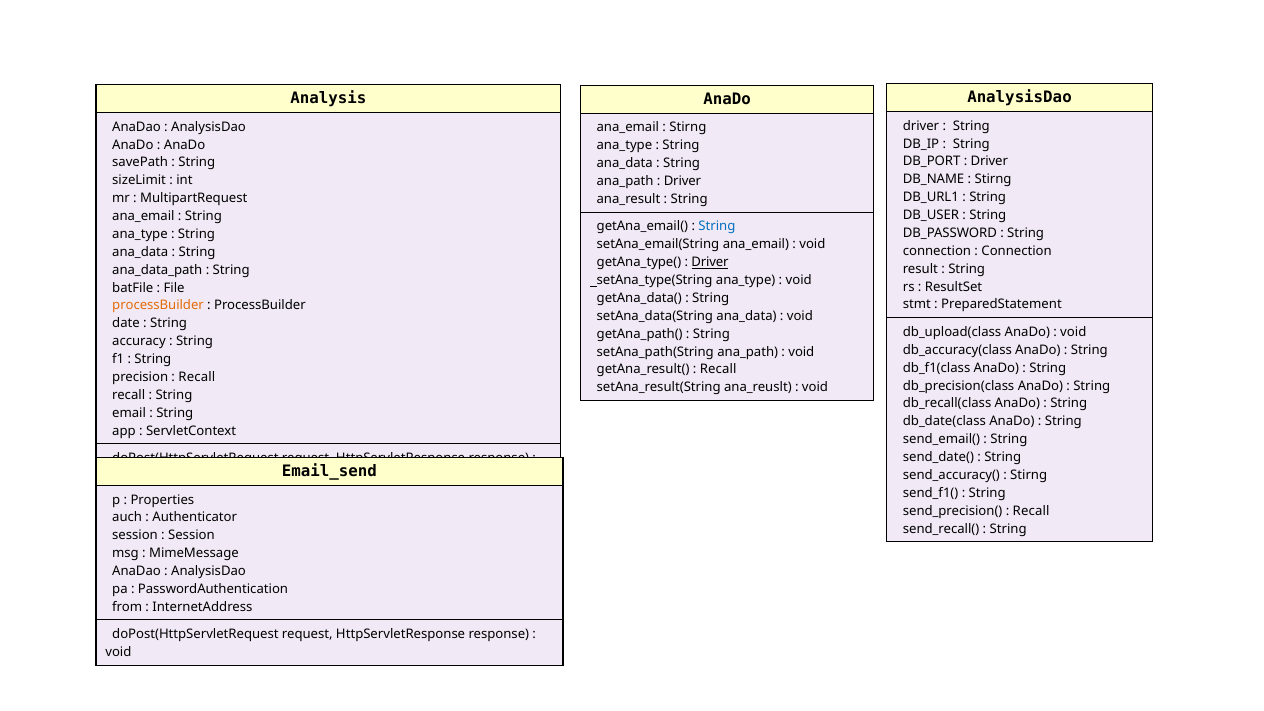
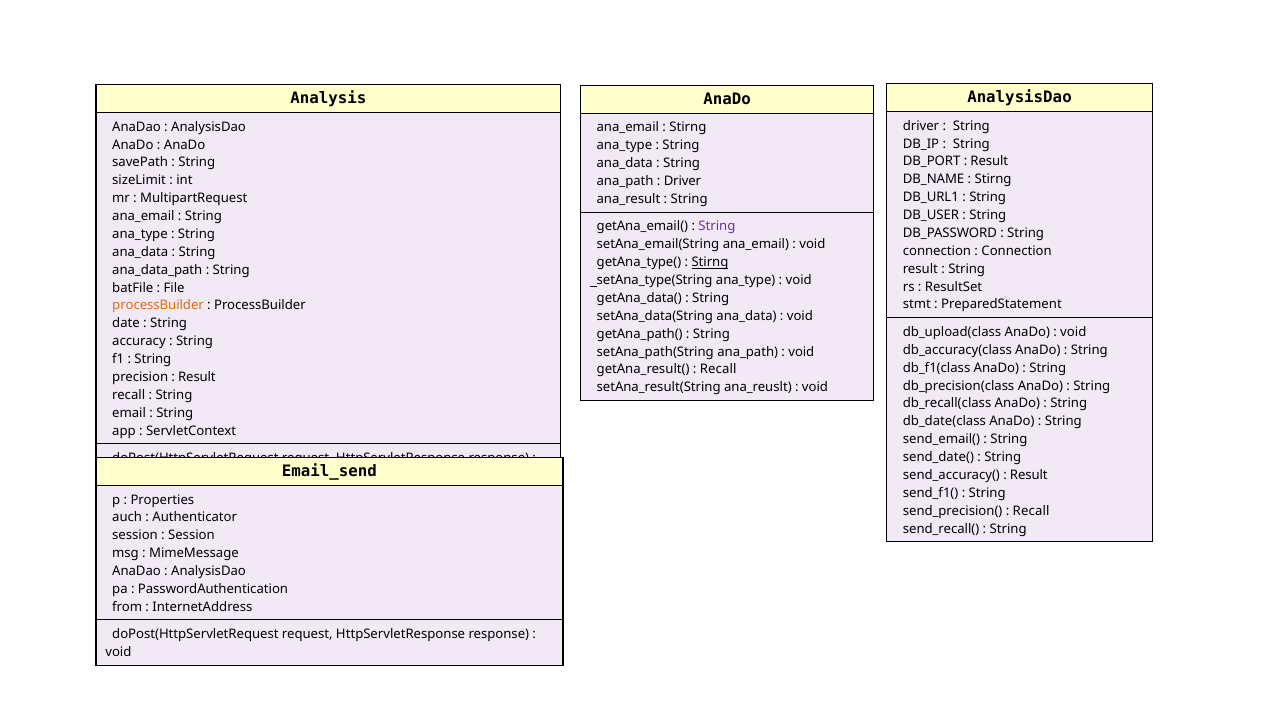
Driver: Driver -> Result (989, 162)
String colour: blue -> purple (717, 227)
Driver: Driver -> Stirng (710, 262)
Recall: Recall -> Result (197, 377)
Stirng: Stirng -> Result (1029, 475)
